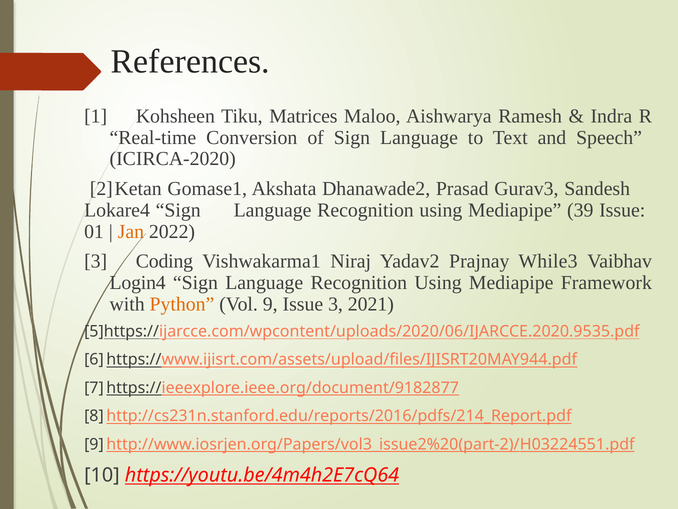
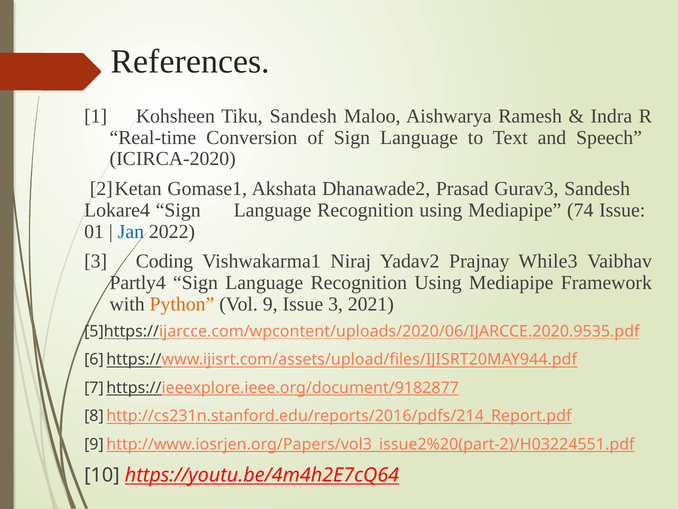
Tiku Matrices: Matrices -> Sandesh (303, 116)
39: 39 -> 74 (580, 210)
Jan colour: orange -> blue (131, 231)
Login4: Login4 -> Partly4 (138, 282)
